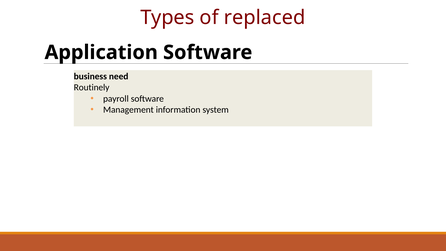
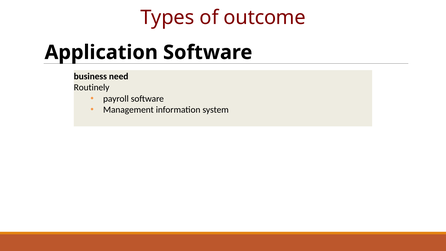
replaced: replaced -> outcome (265, 18)
